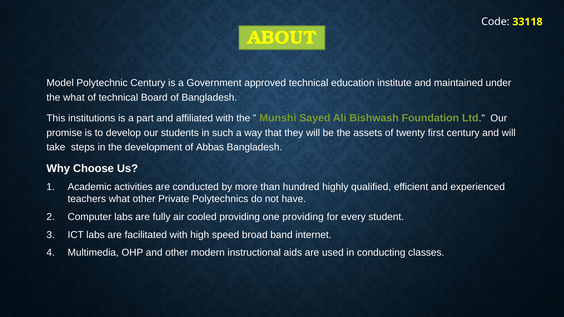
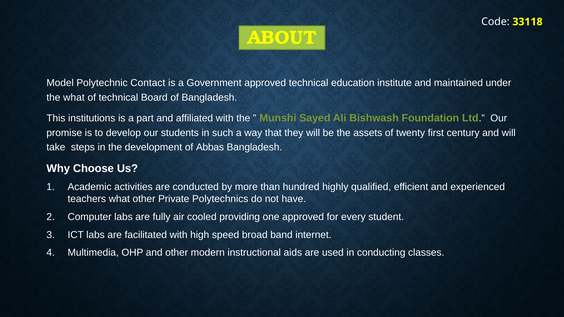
Polytechnic Century: Century -> Contact (148, 83)
one providing: providing -> approved (303, 217)
